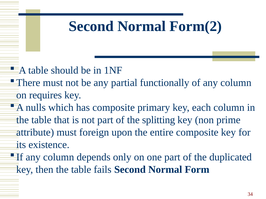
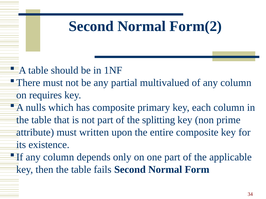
functionally: functionally -> multivalued (165, 83)
foreign: foreign -> written (94, 133)
duplicated: duplicated -> applicable (231, 157)
